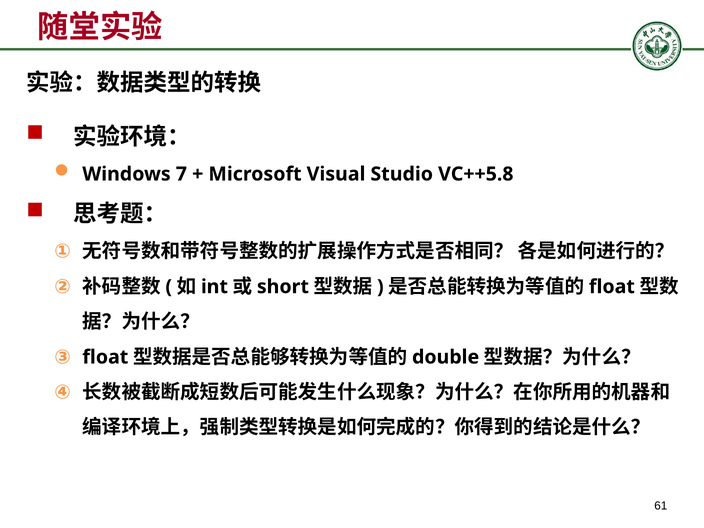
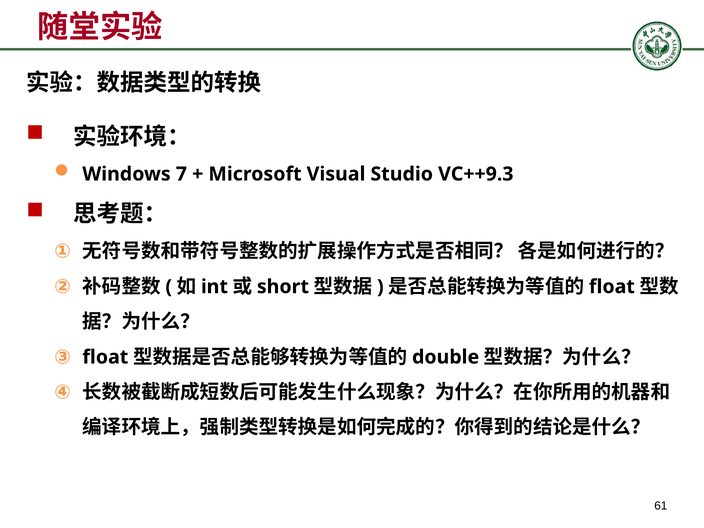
VC++5.8: VC++5.8 -> VC++9.3 (476, 174)
